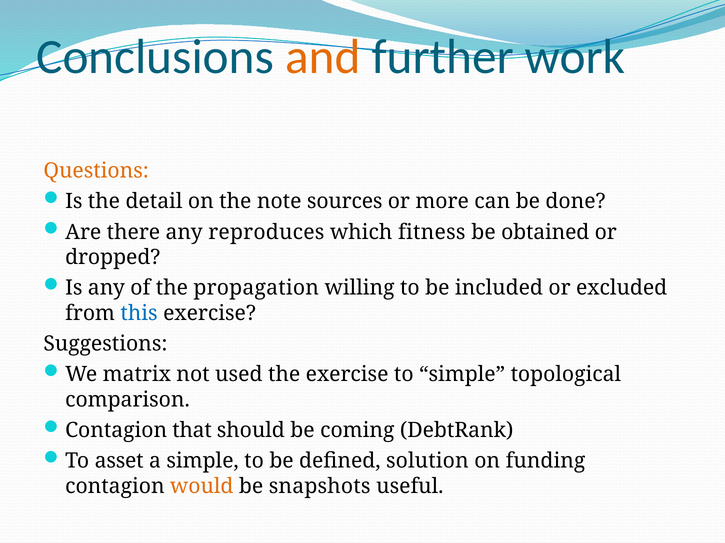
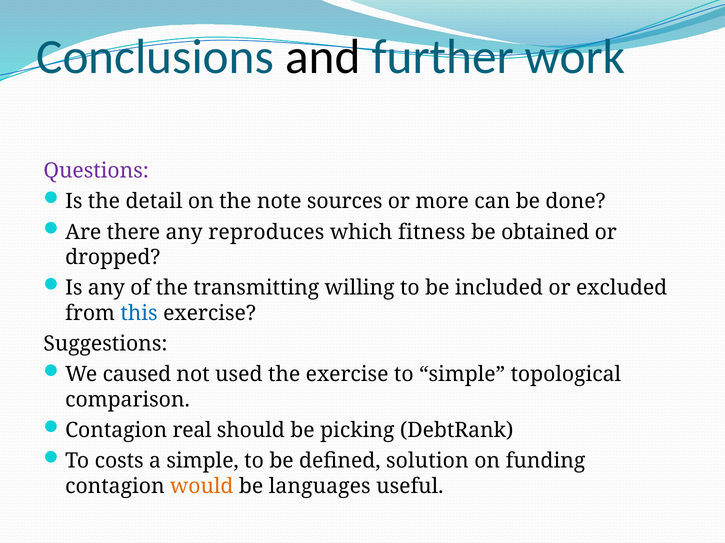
and colour: orange -> black (323, 57)
Questions colour: orange -> purple (96, 171)
propagation: propagation -> transmitting (256, 288)
matrix: matrix -> caused (137, 375)
that: that -> real (192, 431)
coming: coming -> picking (357, 431)
asset: asset -> costs (119, 462)
snapshots: snapshots -> languages (320, 487)
